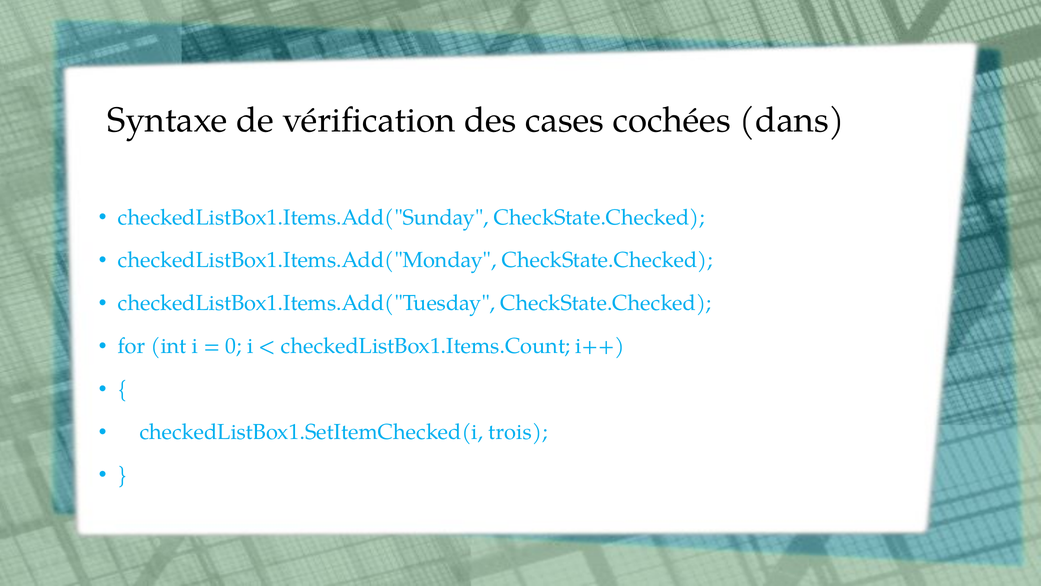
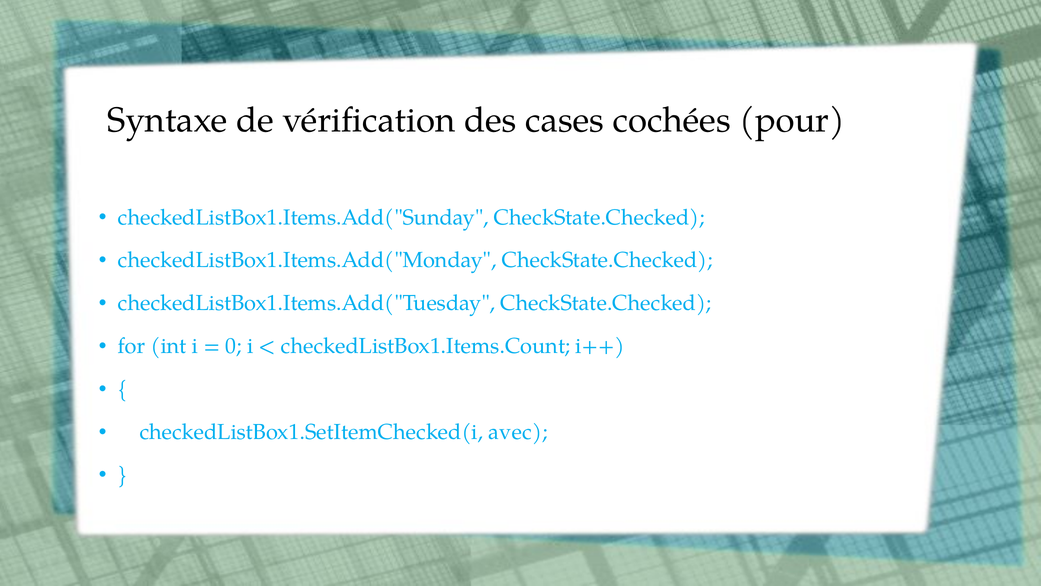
dans: dans -> pour (792, 120)
trois: trois -> avec (518, 432)
